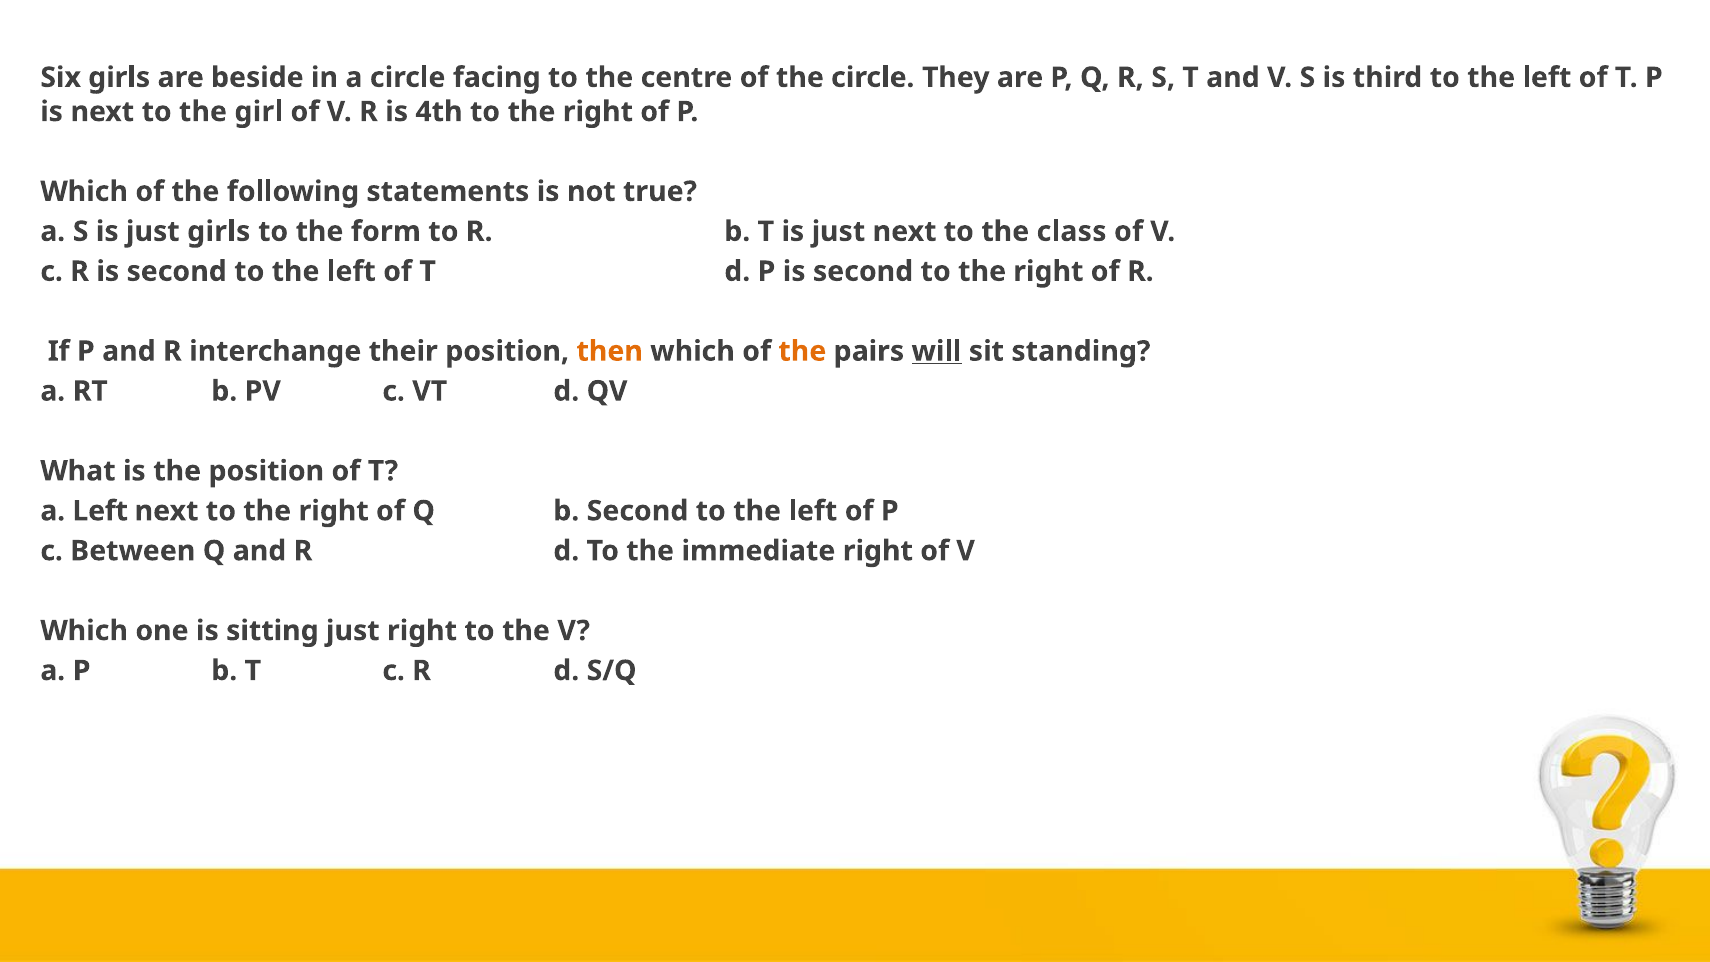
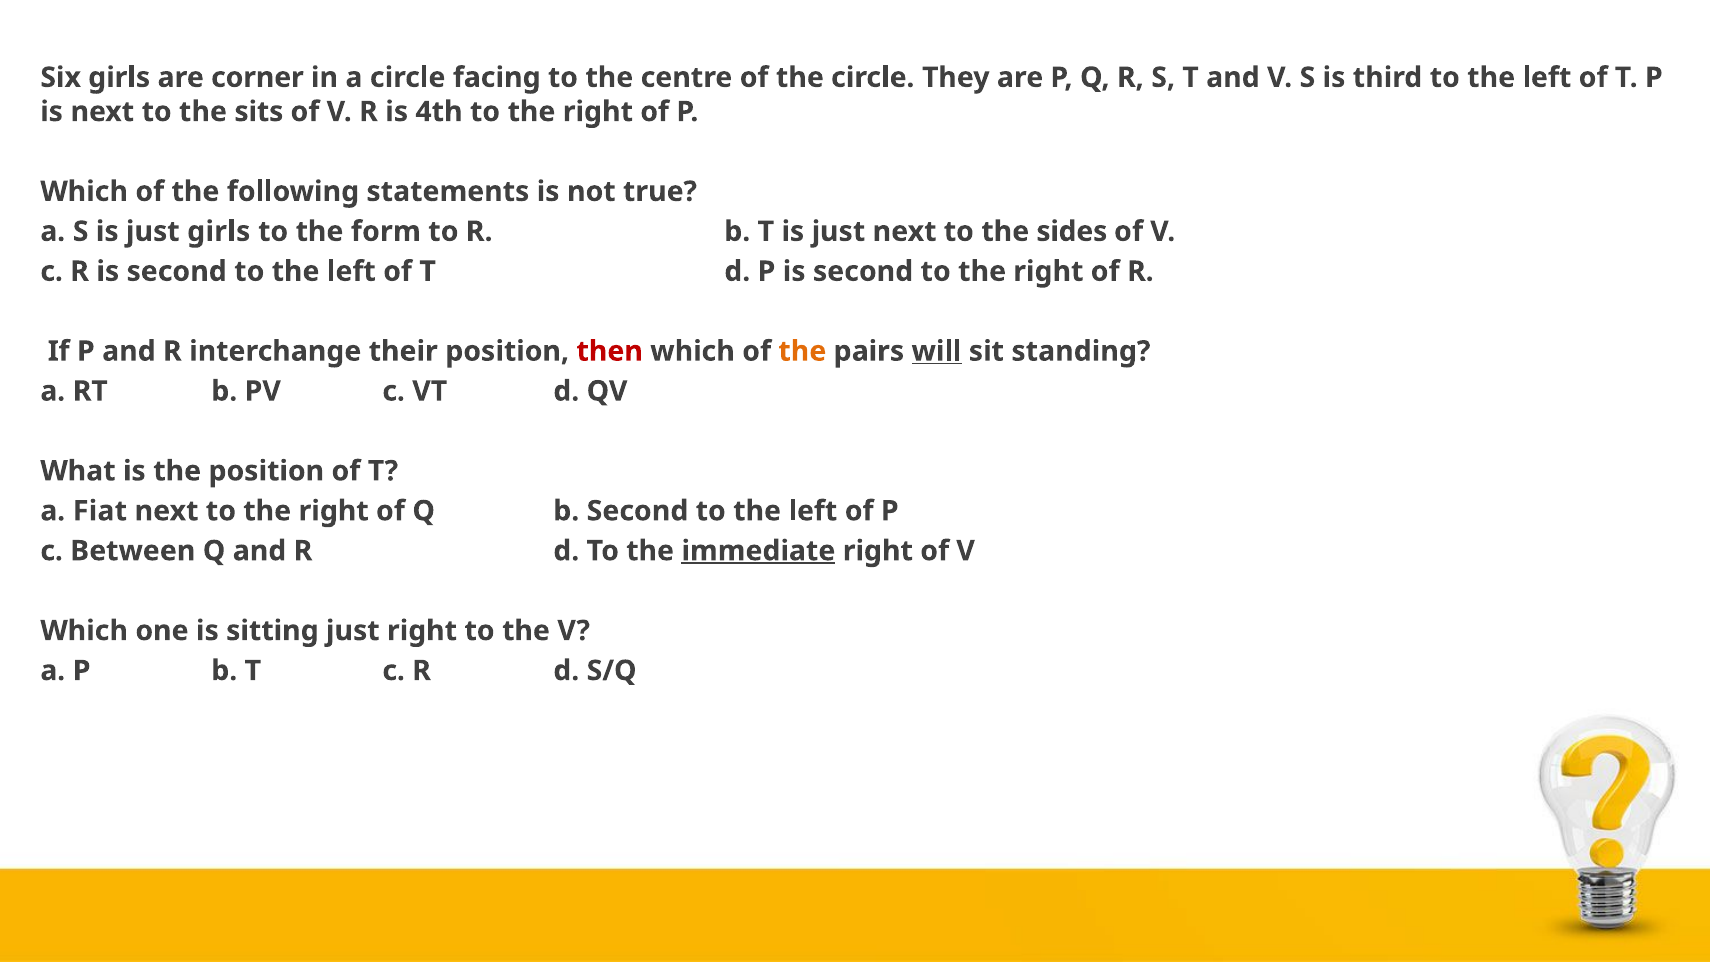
beside: beside -> corner (257, 78)
girl: girl -> sits (259, 112)
class: class -> sides (1072, 231)
then colour: orange -> red (610, 351)
a Left: Left -> Fiat (100, 511)
immediate underline: none -> present (758, 551)
